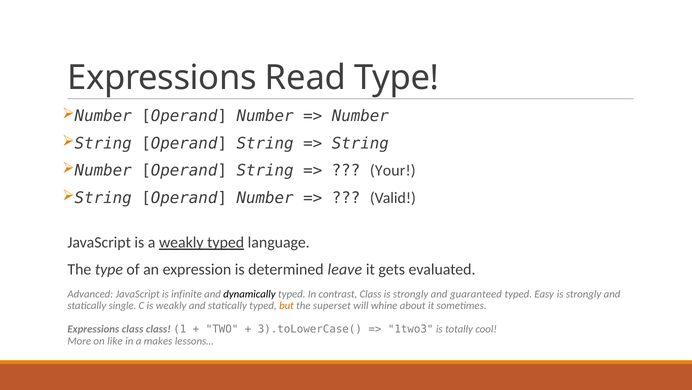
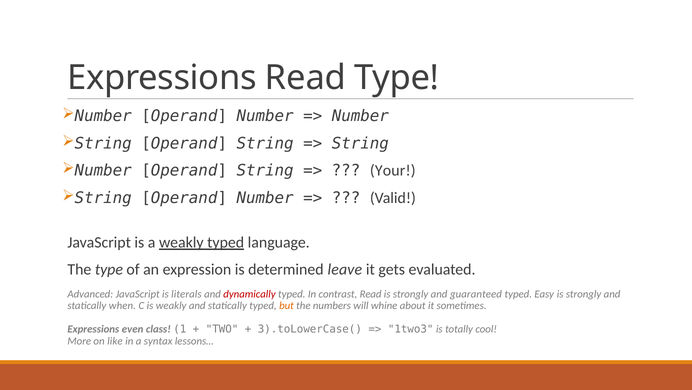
infinite: infinite -> literals (186, 294)
dynamically colour: black -> red (249, 294)
contrast Class: Class -> Read (371, 294)
single: single -> when (122, 305)
superset: superset -> numbers (332, 305)
Expressions class: class -> even (133, 329)
makes: makes -> syntax (158, 340)
